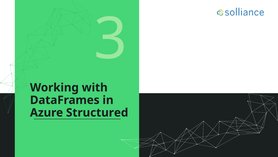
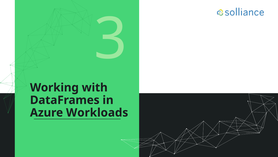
Structured: Structured -> Workloads (97, 112)
